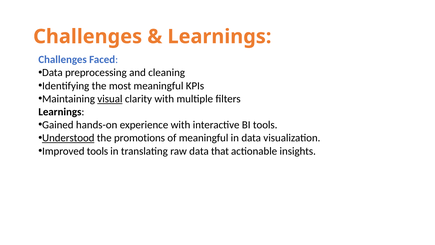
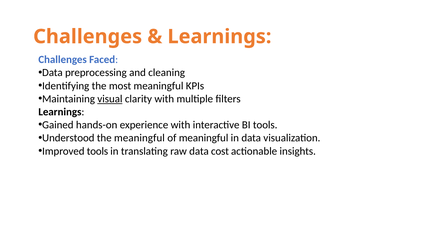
Understood underline: present -> none (68, 138)
the promotions: promotions -> meaningful (139, 138)
that: that -> cost (220, 151)
